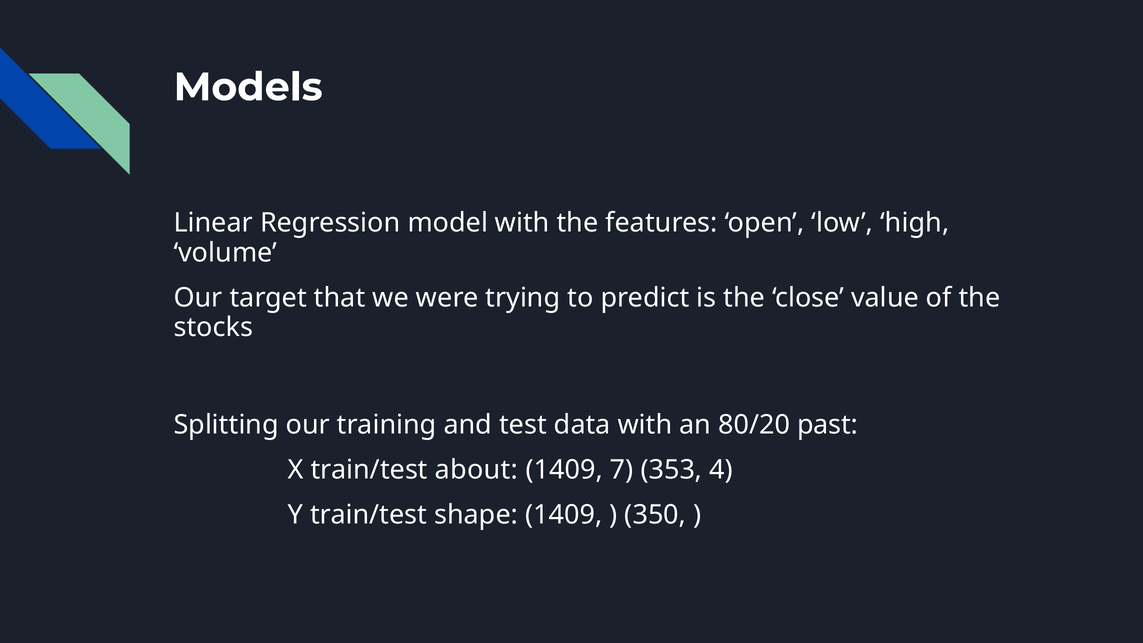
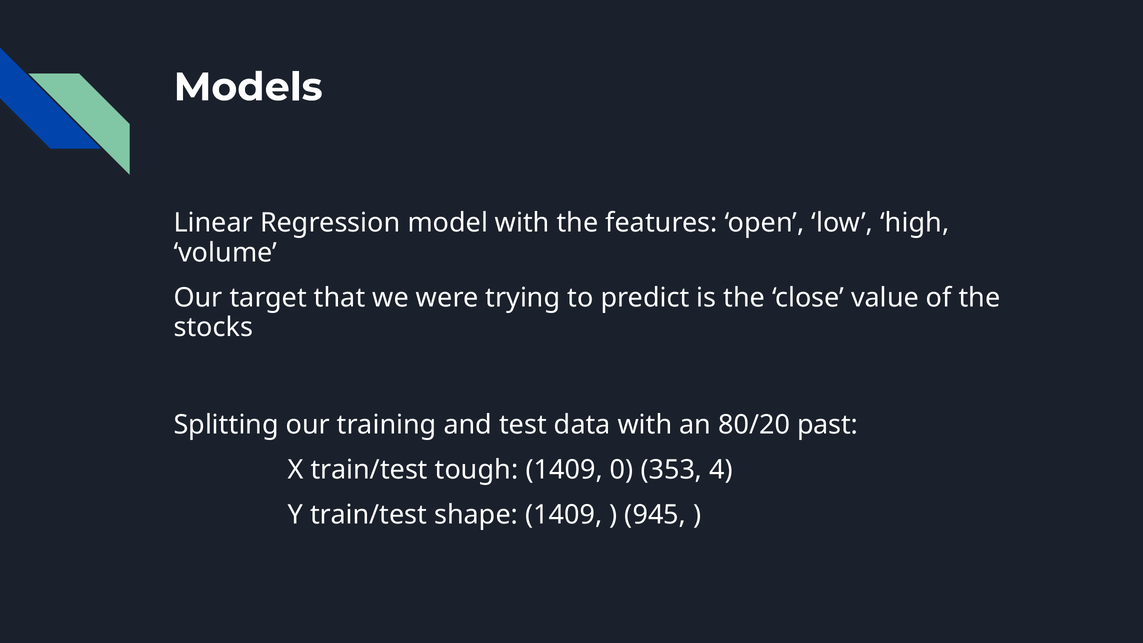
about: about -> tough (477, 470)
7: 7 -> 0 (622, 470)
350: 350 -> 945 (655, 515)
